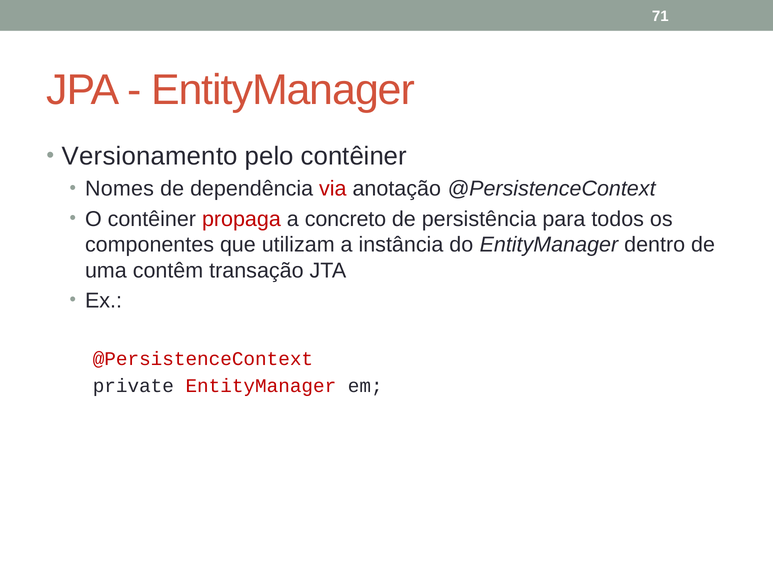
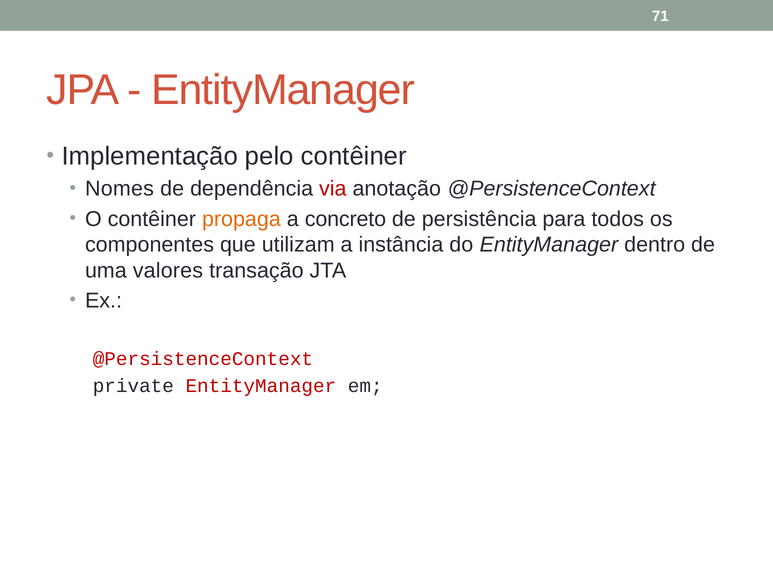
Versionamento: Versionamento -> Implementação (150, 156)
propaga colour: red -> orange (241, 219)
contêm: contêm -> valores (168, 270)
